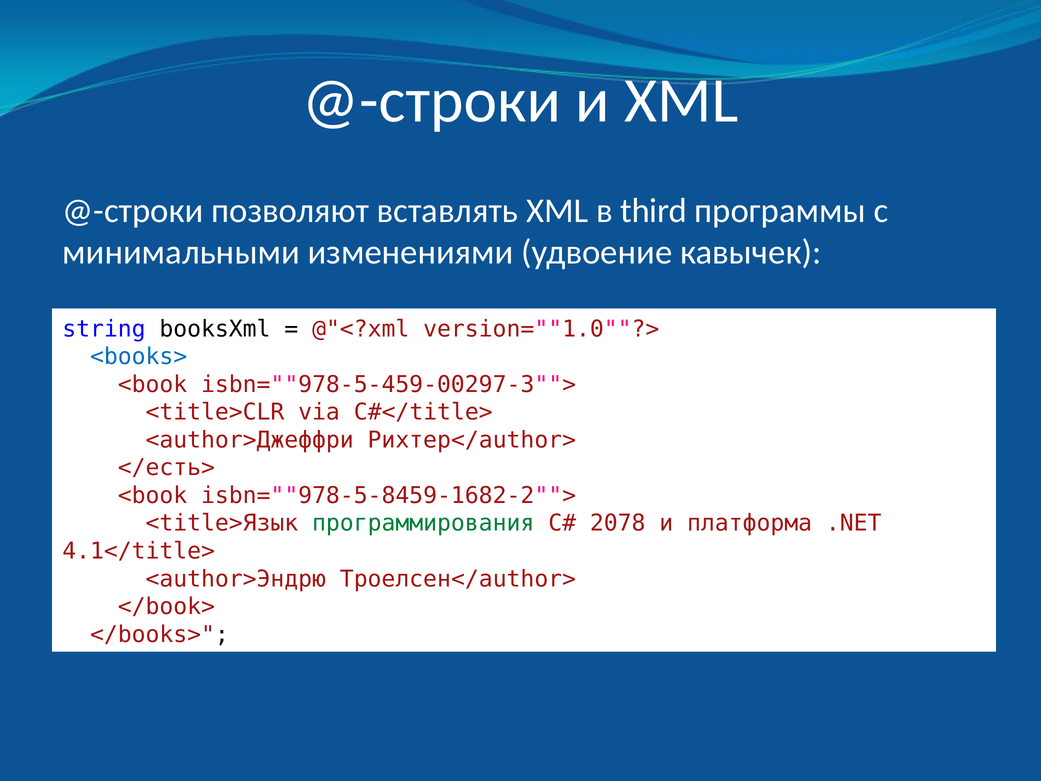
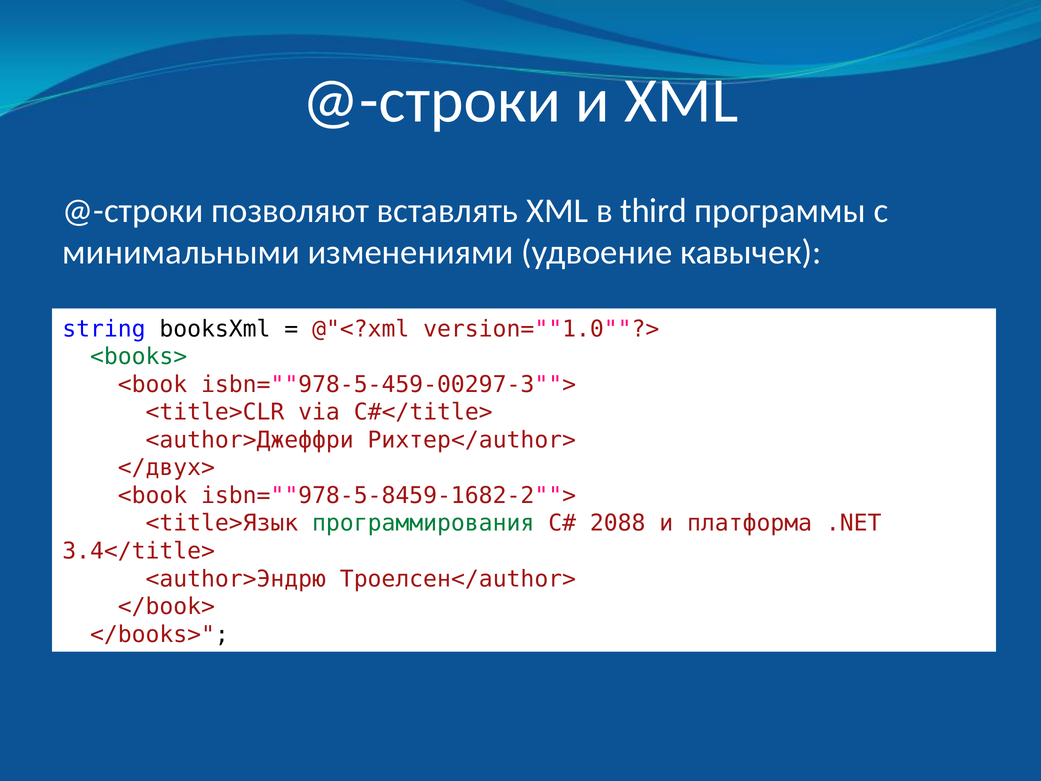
<books> colour: blue -> green (139, 357)
</есть>: </есть> -> </двух> (166, 468)
2078: 2078 -> 2088 (618, 523)
4.1</title>: 4.1</title> -> 3.4</title> (139, 551)
